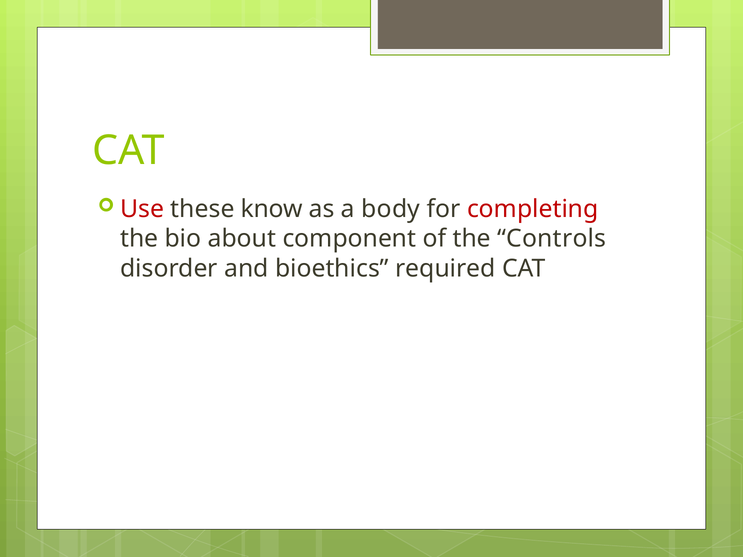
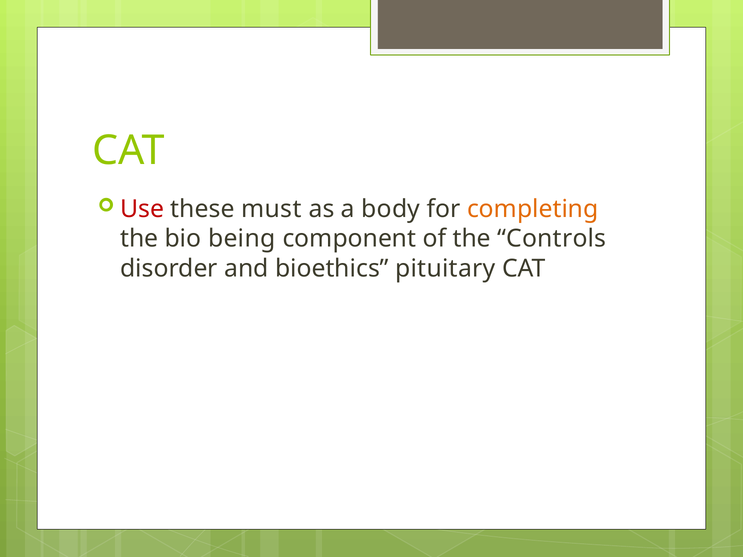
know: know -> must (271, 209)
completing colour: red -> orange (533, 209)
about: about -> being (242, 239)
required: required -> pituitary (445, 269)
